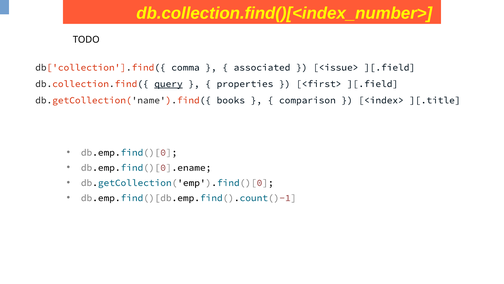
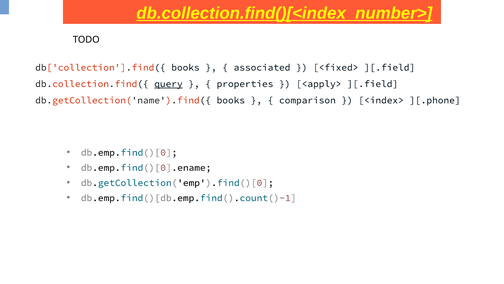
db.collection.find()[<index_number> underline: none -> present (284, 13)
db['collection'].find({ comma: comma -> books (185, 67)
<issue>: <issue> -> <fixed> (336, 67)
<first>: <first> -> <apply> (319, 84)
][.title: ][.title -> ][.phone (435, 100)
